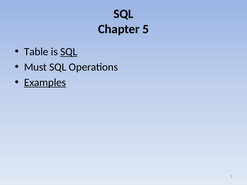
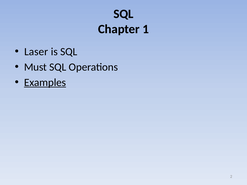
5: 5 -> 1 (146, 29)
Table: Table -> Laser (36, 52)
SQL underline: present -> none (69, 52)
